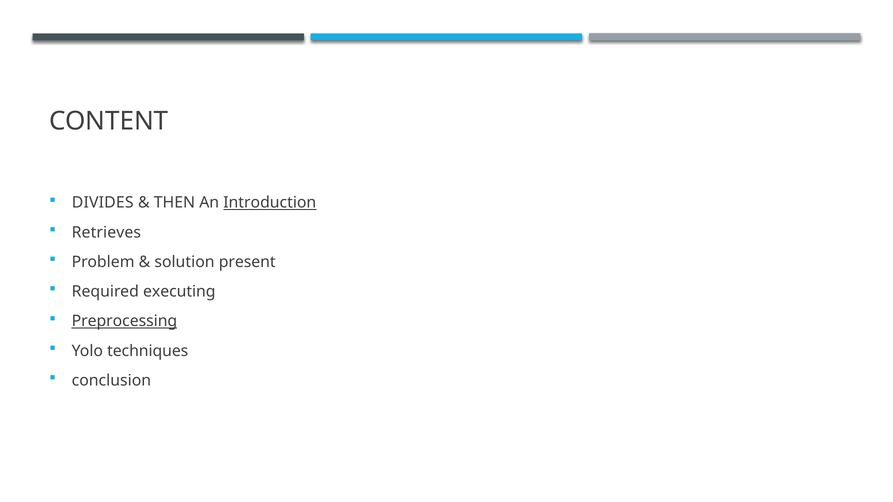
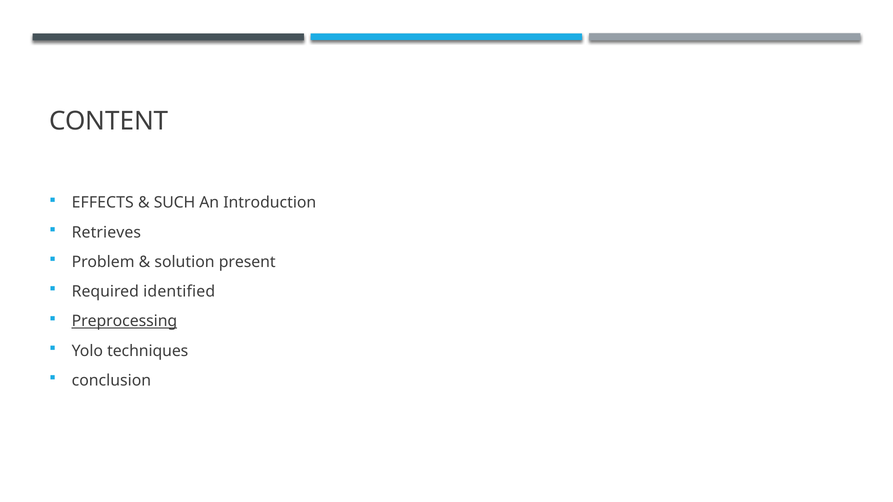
DIVIDES: DIVIDES -> EFFECTS (103, 203)
THEN: THEN -> SUCH (175, 203)
Introduction underline: present -> none (270, 203)
executing: executing -> identified (179, 292)
